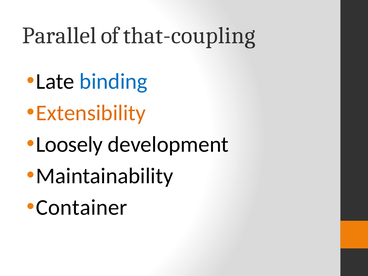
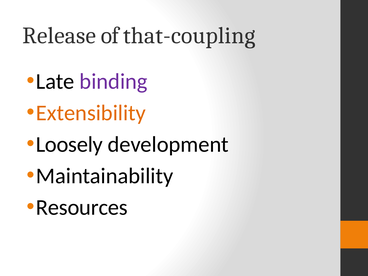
Parallel: Parallel -> Release (59, 36)
binding colour: blue -> purple (113, 81)
Container: Container -> Resources (82, 207)
